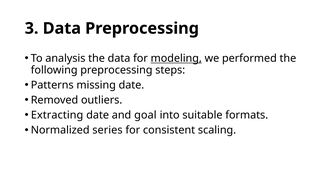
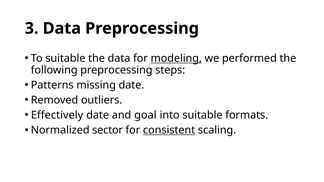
To analysis: analysis -> suitable (65, 58)
Extracting: Extracting -> Effectively (57, 115)
series: series -> sector (108, 130)
consistent underline: none -> present (169, 130)
